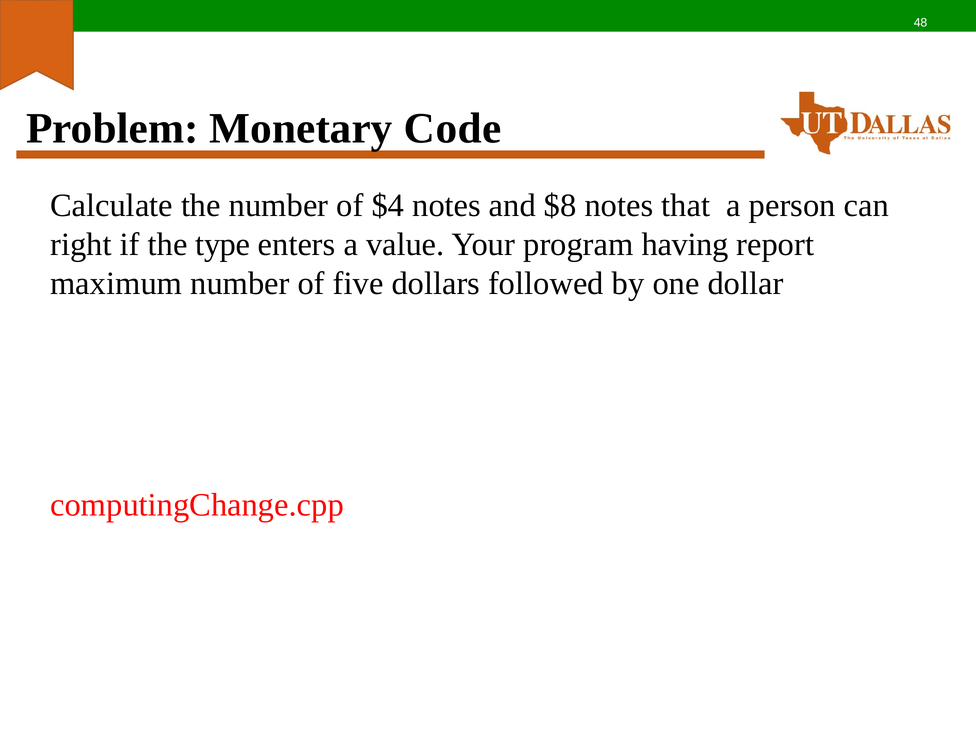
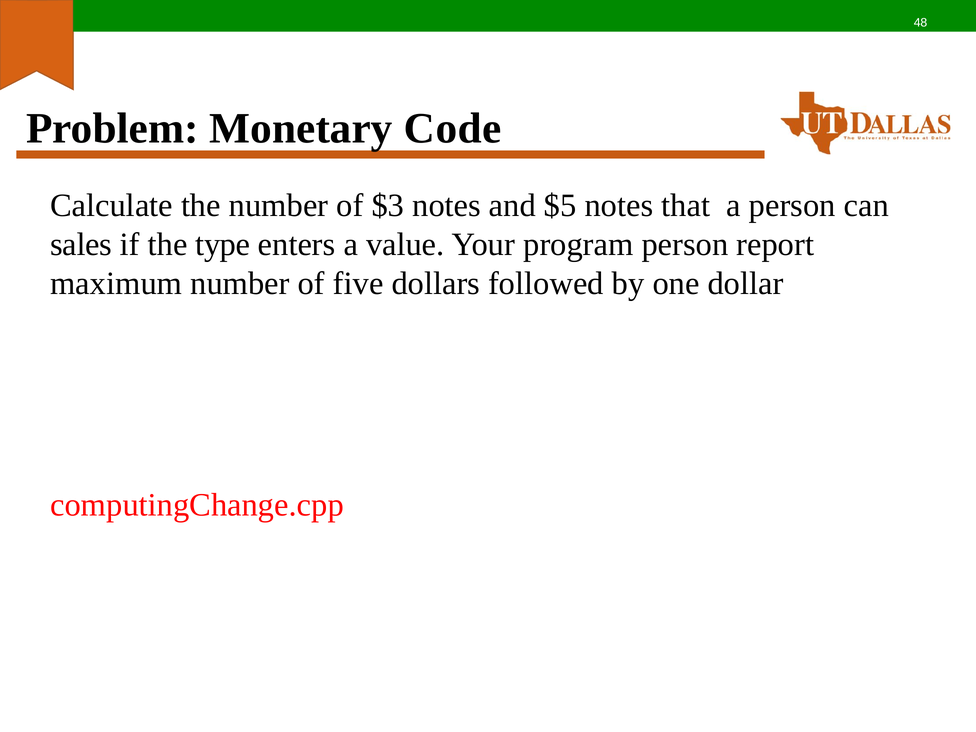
$4: $4 -> $3 (388, 206)
$8: $8 -> $5 (560, 206)
right: right -> sales (81, 245)
program having: having -> person (685, 245)
